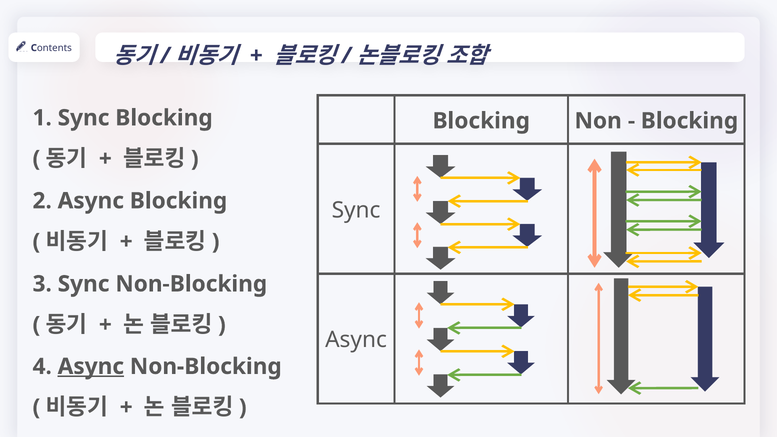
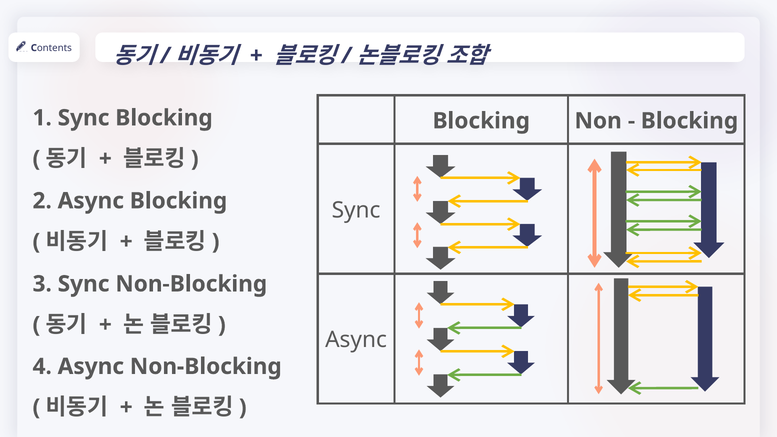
Async underline: present -> none (91, 367)
